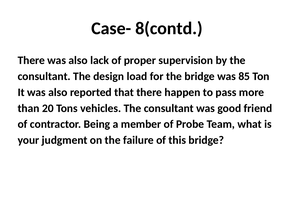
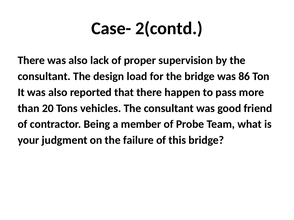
8(contd: 8(contd -> 2(contd (169, 28)
85: 85 -> 86 (244, 77)
